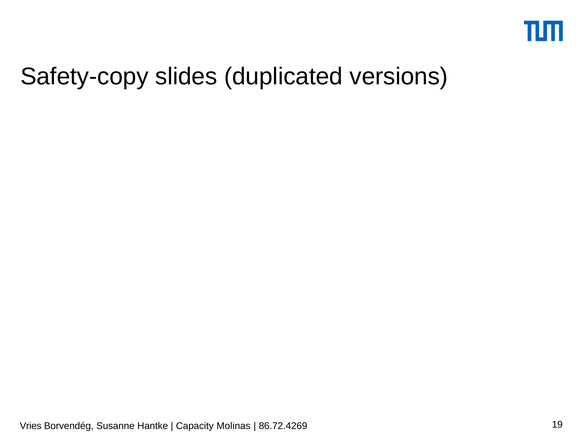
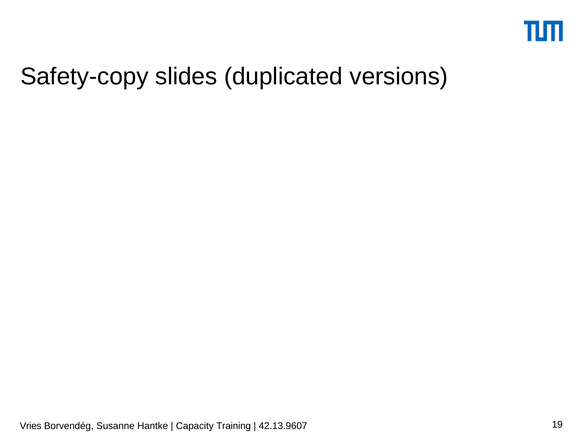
Molinas: Molinas -> Training (234, 426)
86.72.4269: 86.72.4269 -> 42.13.9607 (283, 426)
